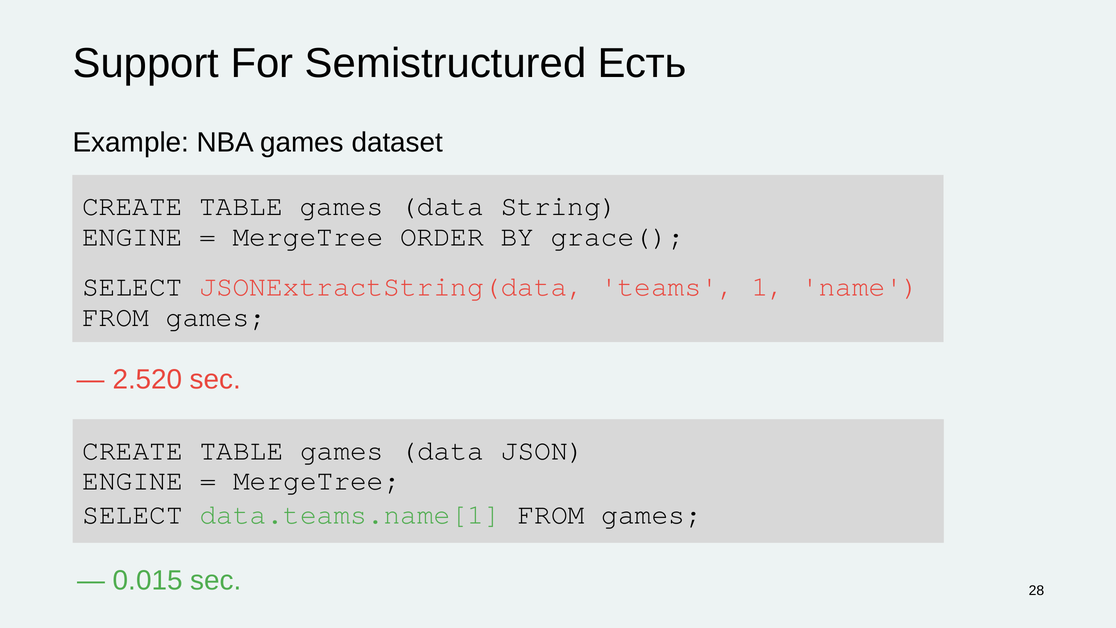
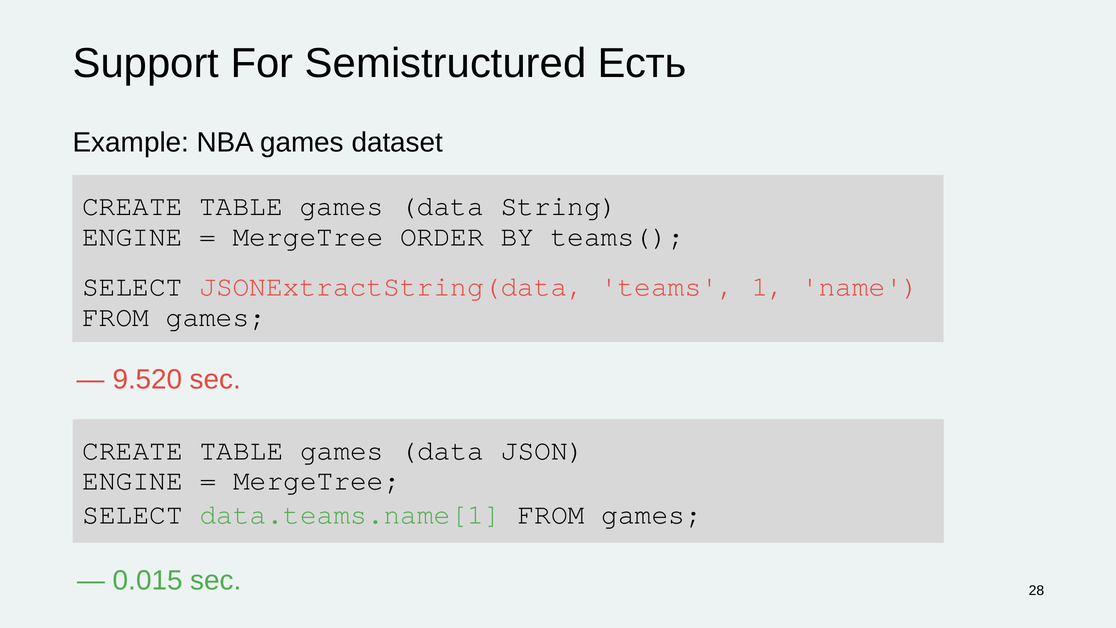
grace(: grace( -> teams( (618, 236)
2.520: 2.520 -> 9.520 (147, 379)
